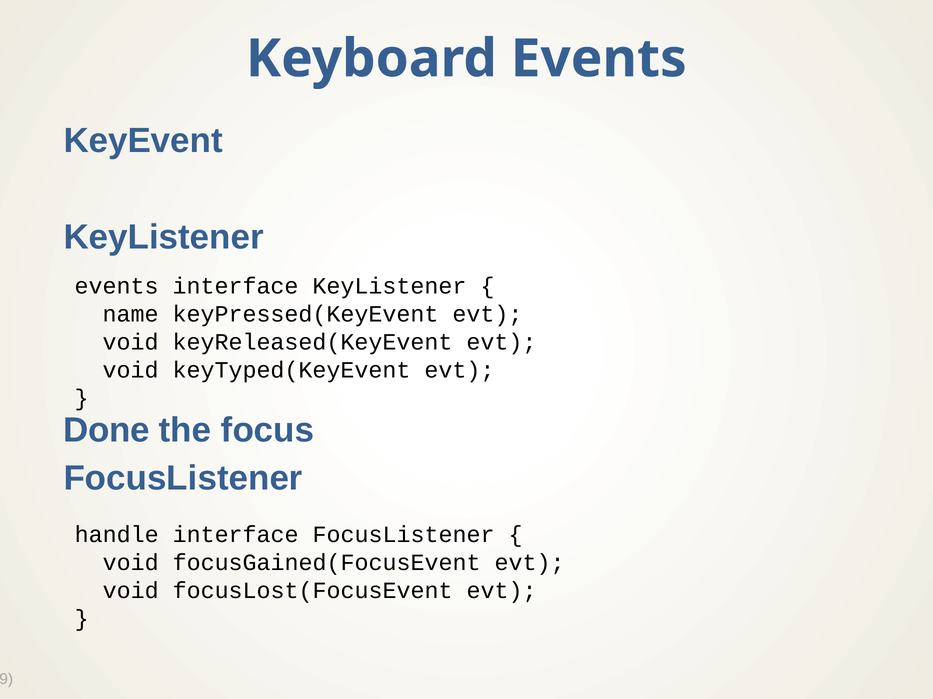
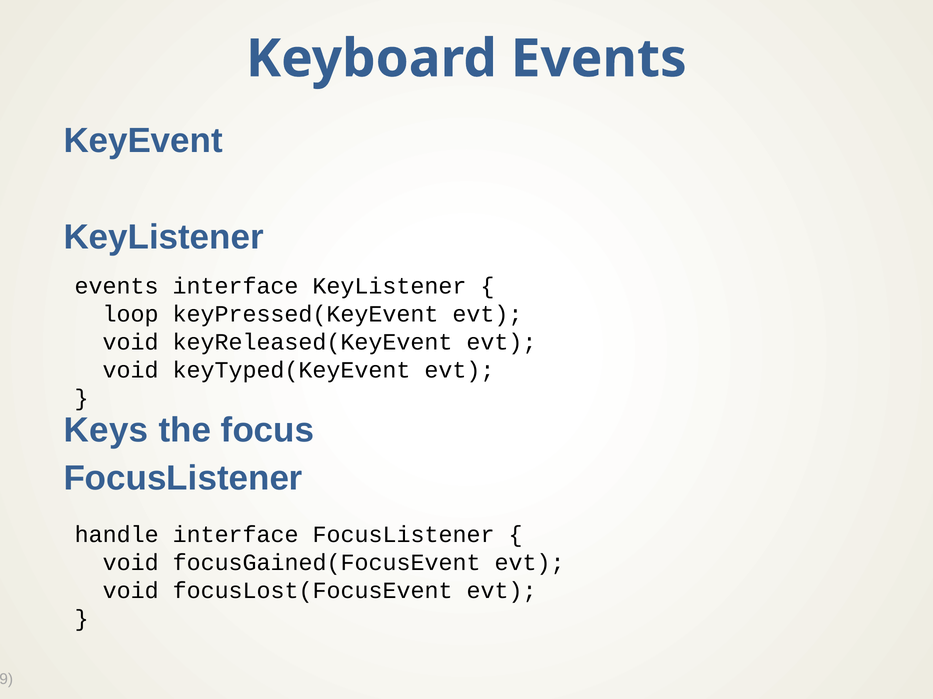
name: name -> loop (131, 315)
Done: Done -> Keys (106, 431)
